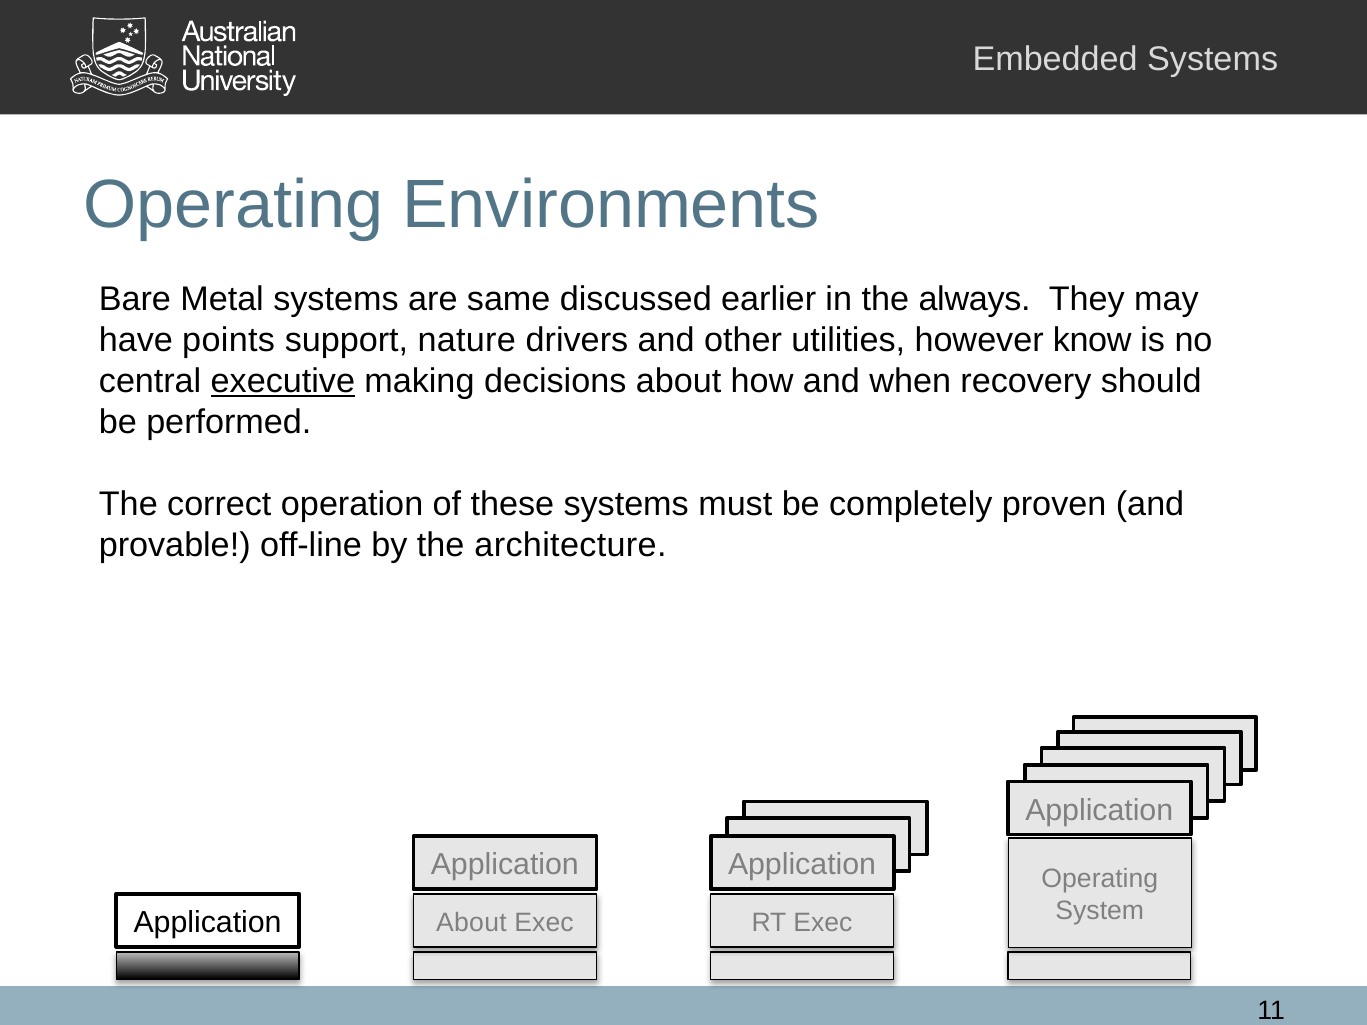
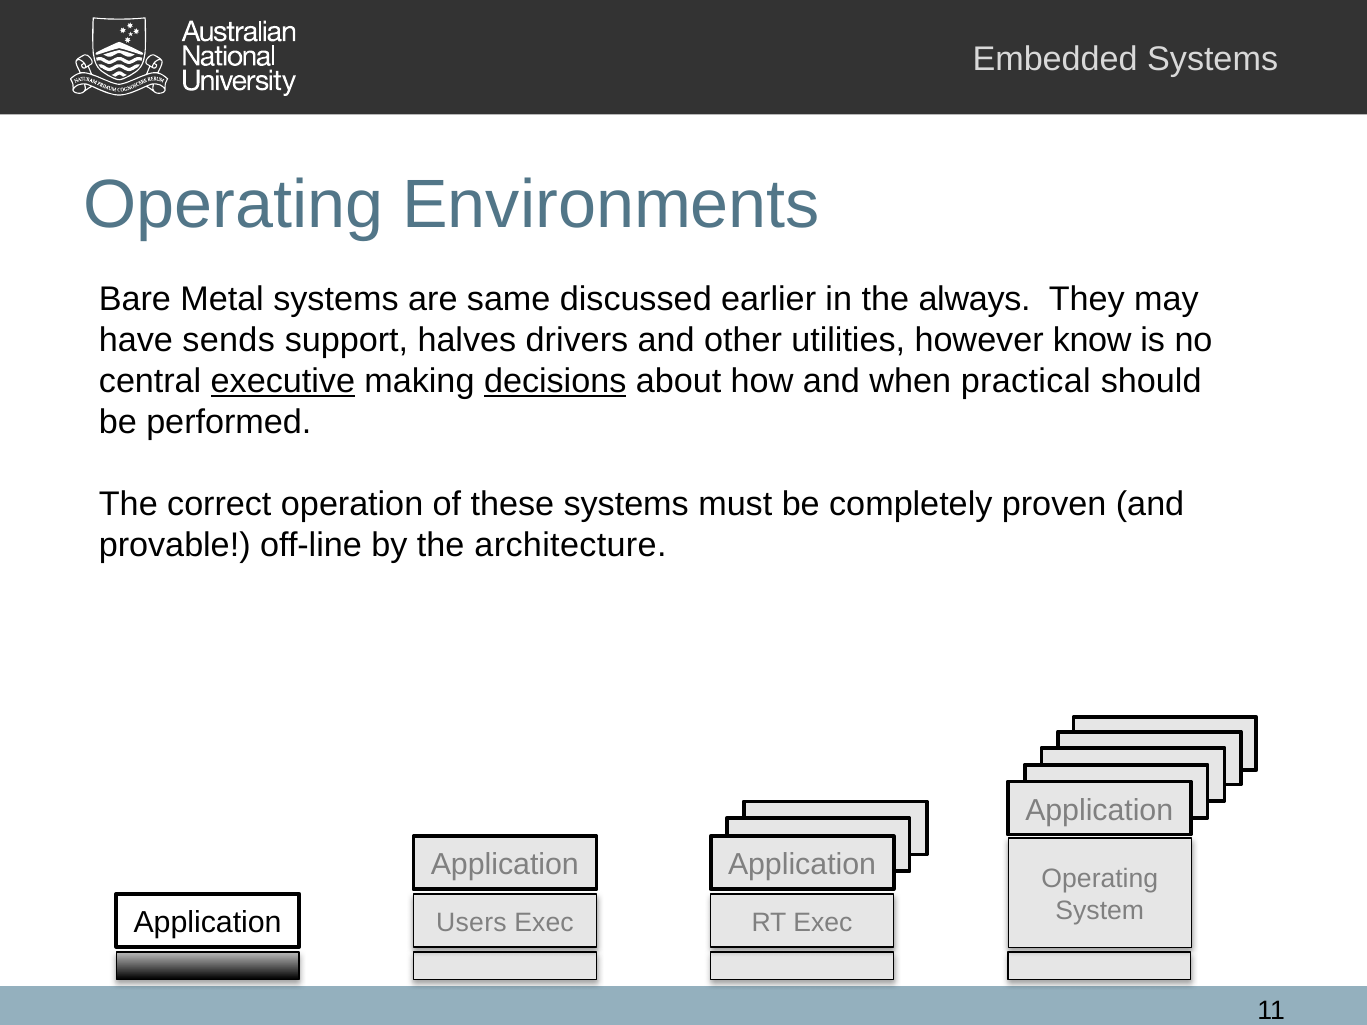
points: points -> sends (229, 341)
nature: nature -> halves (467, 341)
decisions underline: none -> present (555, 382)
recovery: recovery -> practical (1026, 382)
Application About: About -> Users (471, 923)
